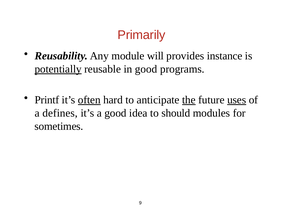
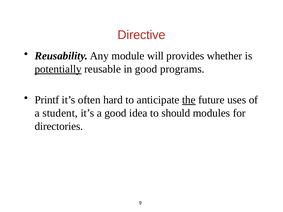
Primarily: Primarily -> Directive (142, 35)
instance: instance -> whether (225, 56)
often underline: present -> none (89, 100)
uses underline: present -> none (237, 100)
defines: defines -> student (60, 113)
sometimes: sometimes -> directories (59, 126)
